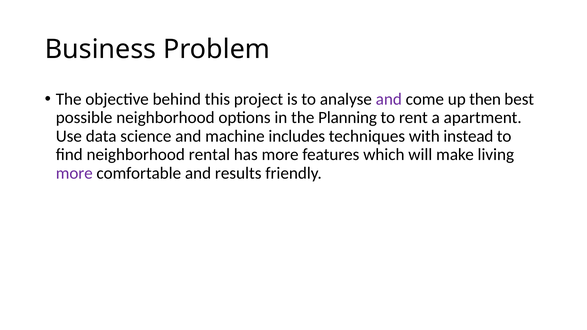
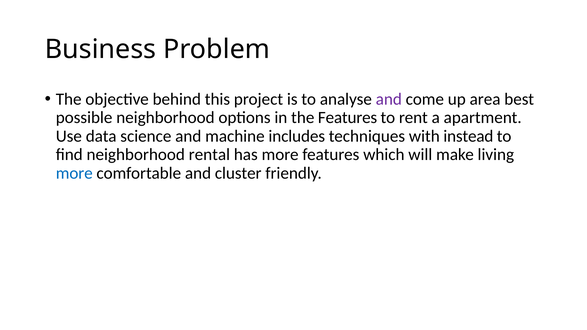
then: then -> area (485, 99)
the Planning: Planning -> Features (348, 118)
more colour: purple -> blue (74, 173)
results: results -> cluster (238, 173)
